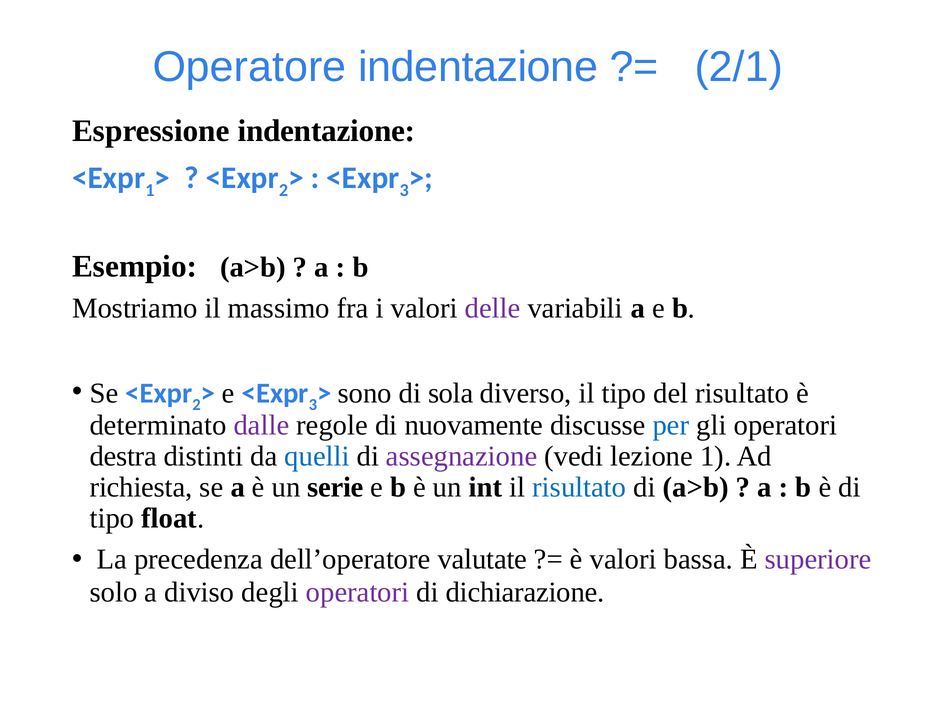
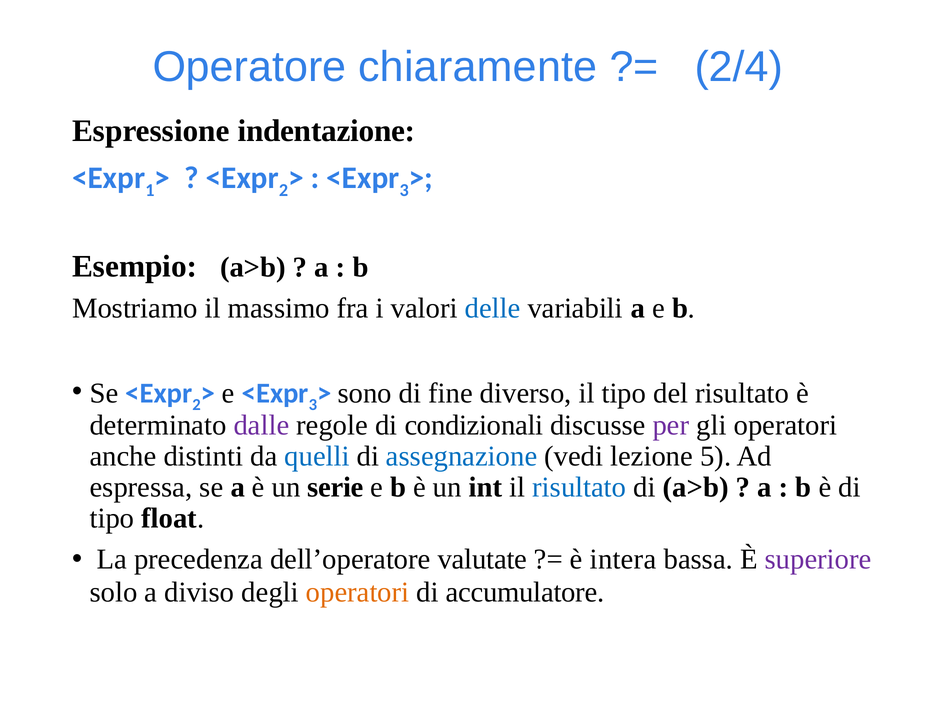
Operatore indentazione: indentazione -> chiaramente (478, 67)
2/1: 2/1 -> 2/4 (739, 67)
delle colour: purple -> blue (493, 308)
sola: sola -> fine (451, 393)
nuovamente: nuovamente -> condizionali (474, 425)
per colour: blue -> purple (671, 425)
destra: destra -> anche (123, 456)
assegnazione colour: purple -> blue (462, 456)
lezione 1: 1 -> 5 (716, 456)
richiesta: richiesta -> espressa (141, 487)
è valori: valori -> intera (623, 559)
operatori colour: purple -> orange (358, 592)
dichiarazione: dichiarazione -> accumulatore (525, 592)
